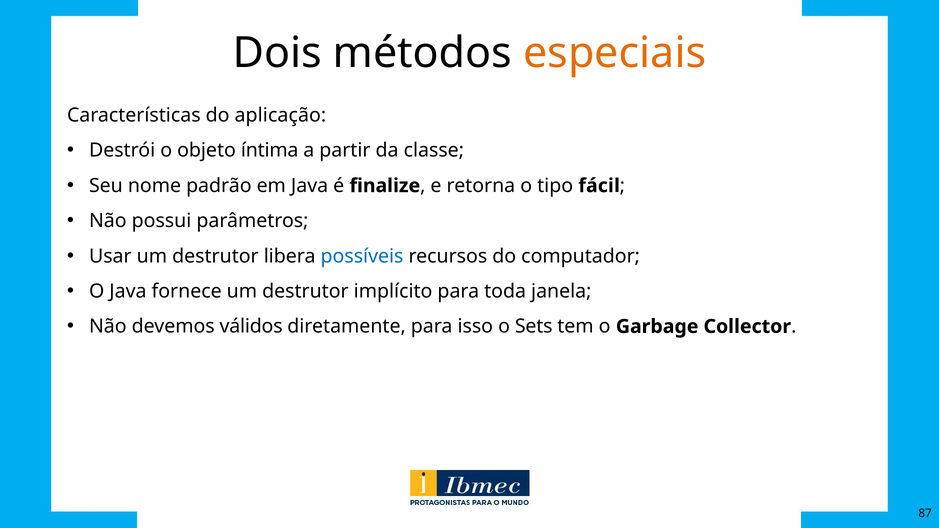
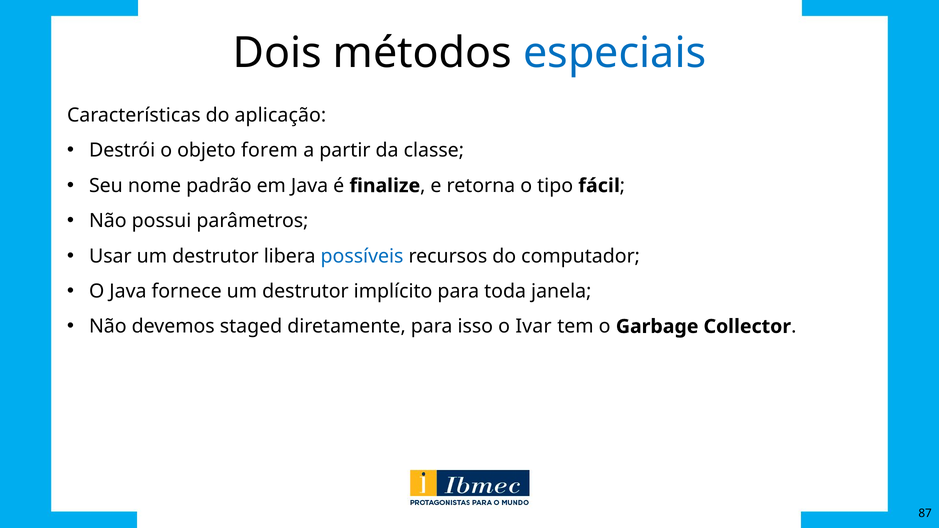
especiais colour: orange -> blue (615, 53)
íntima: íntima -> forem (269, 151)
válidos: válidos -> staged (251, 327)
Sets: Sets -> Ivar (533, 327)
